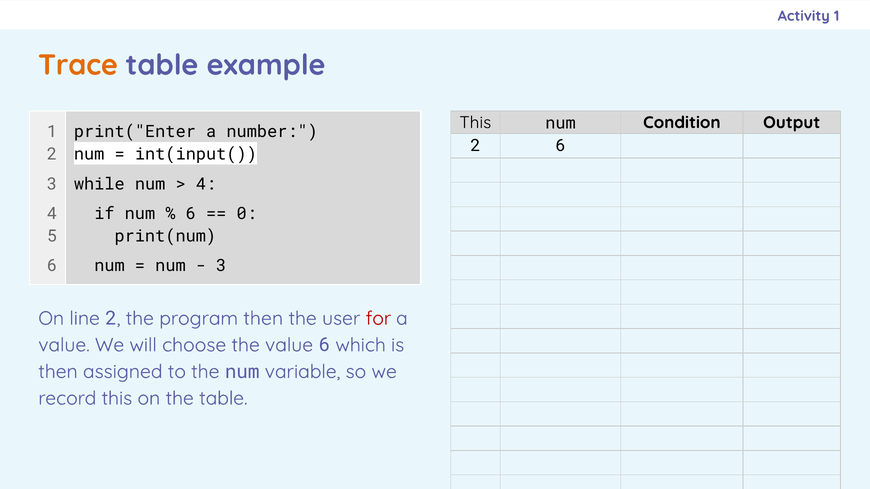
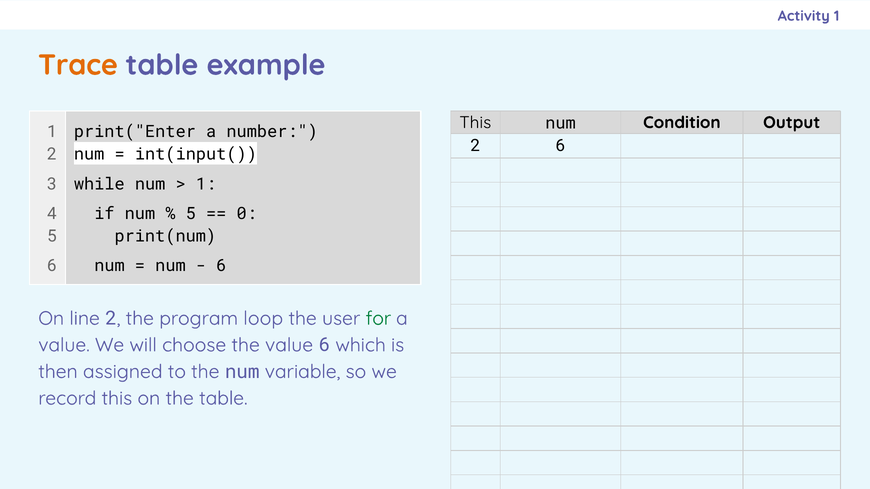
4: 4 -> 1 (206, 184)
6: 6 -> 5 (191, 214)
3: 3 -> 6 (221, 266)
program then: then -> loop (263, 319)
for colour: red -> green (378, 319)
